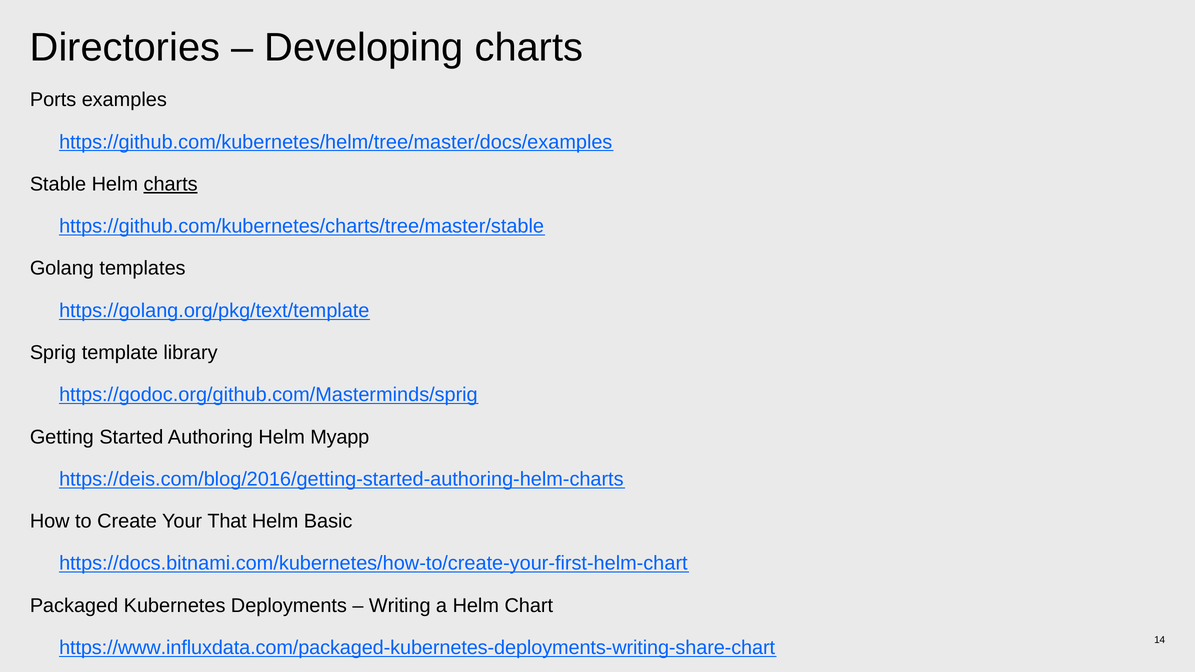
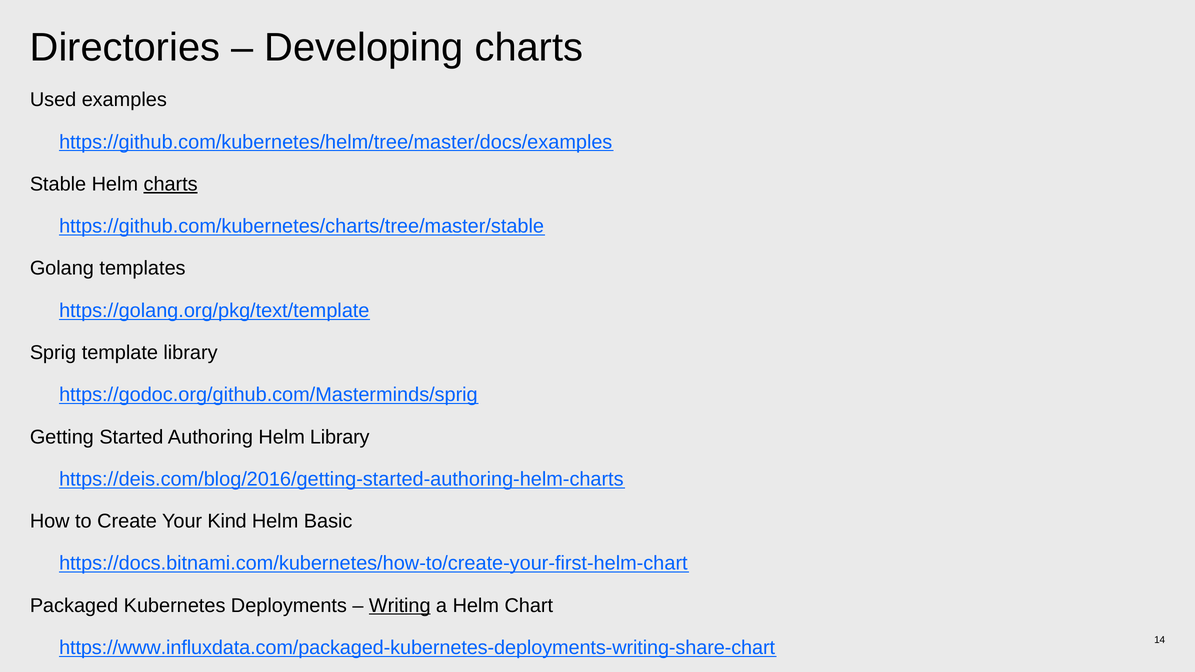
Ports: Ports -> Used (53, 100)
Helm Myapp: Myapp -> Library (340, 437)
That: That -> Kind (227, 521)
Writing underline: none -> present (400, 606)
